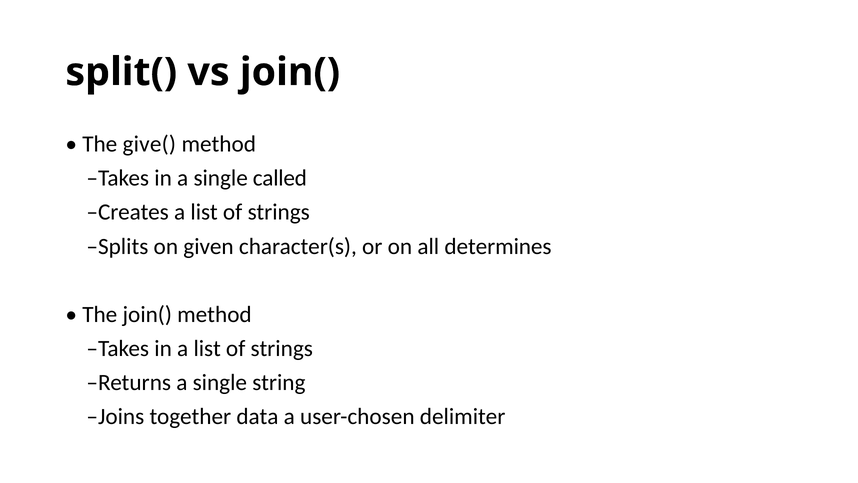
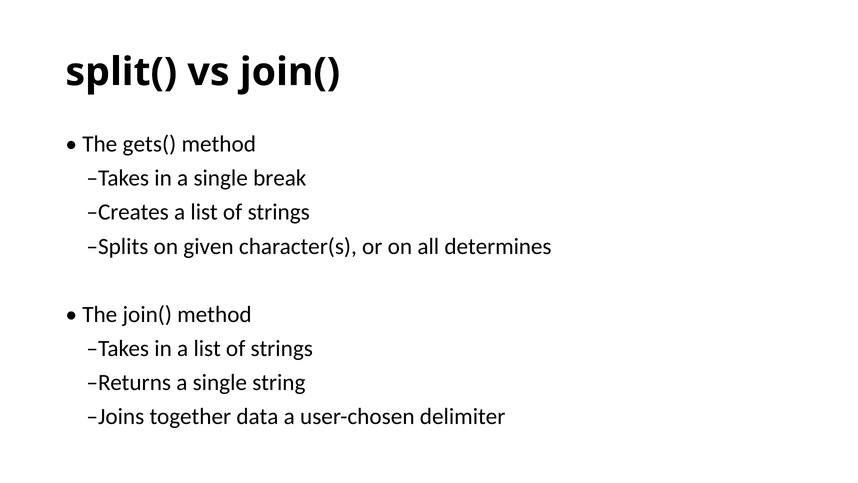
give(: give( -> gets( (149, 144)
called: called -> break (280, 178)
